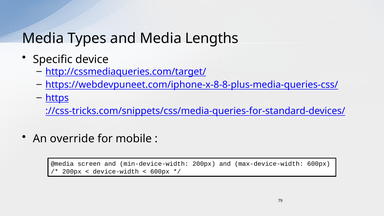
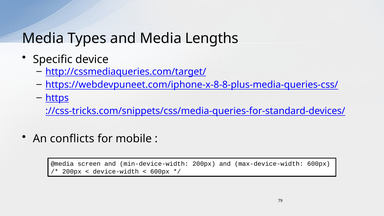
override: override -> conflicts (72, 139)
